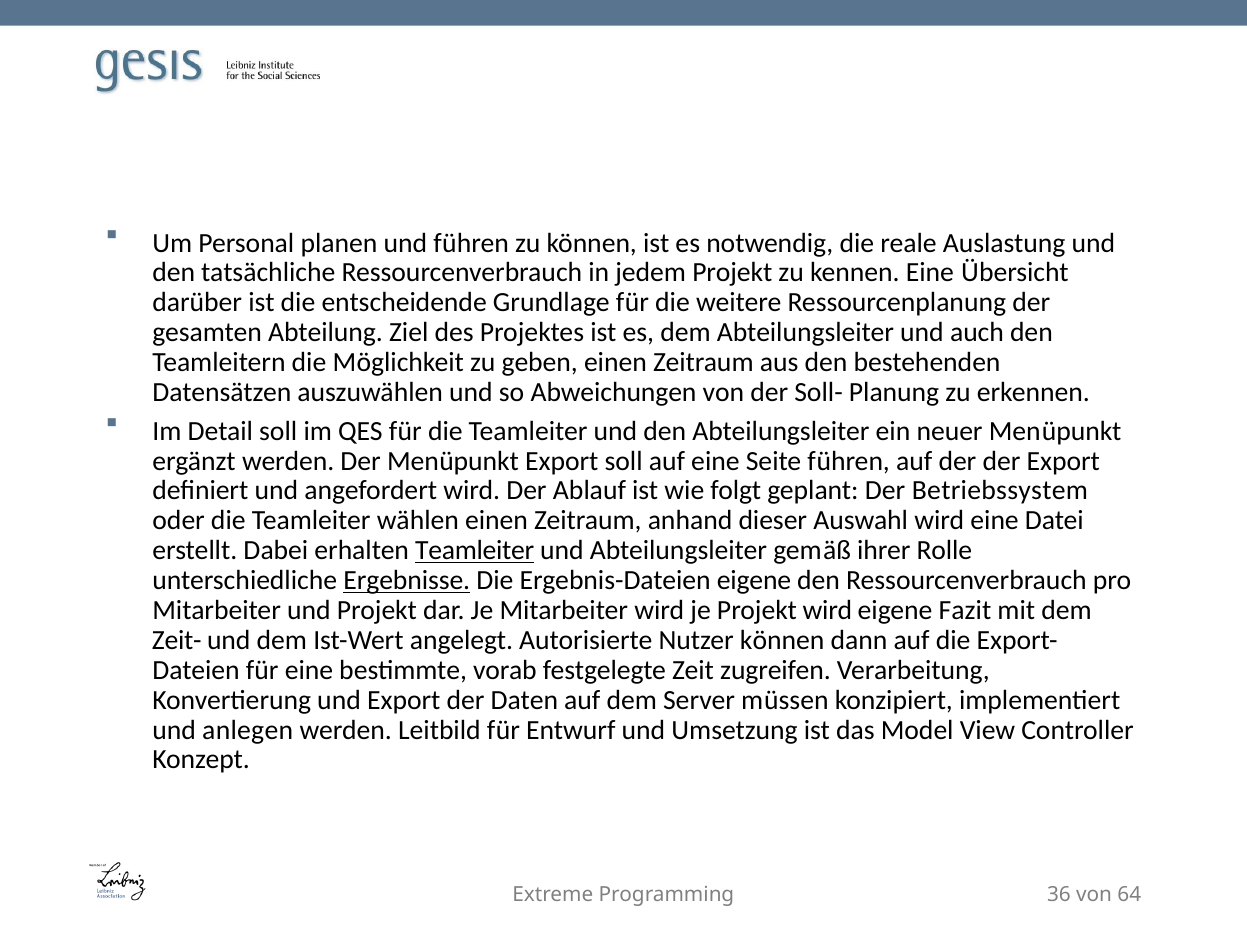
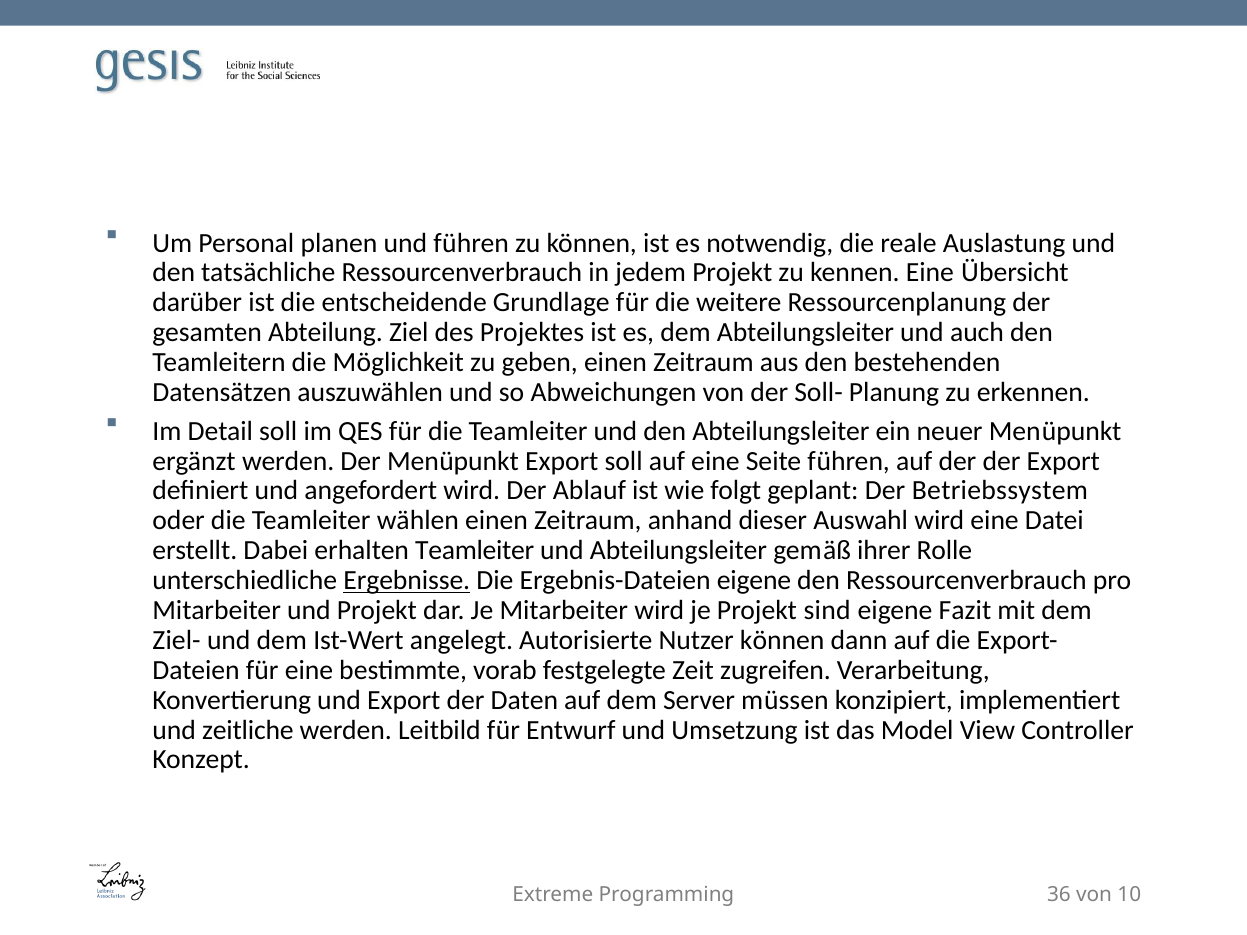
Teamleiter underline: present -> none (475, 551)
Projekt wird: wird -> sind (827, 611)
Zeit-: Zeit- -> Ziel- (177, 640)
anlegen: anlegen -> zeitliche (248, 730)
64: 64 -> 10 (1129, 895)
